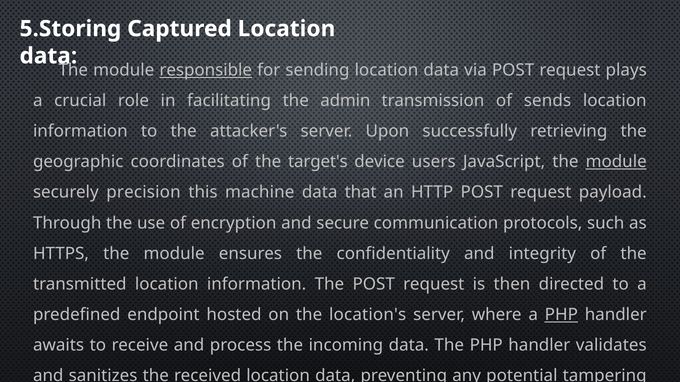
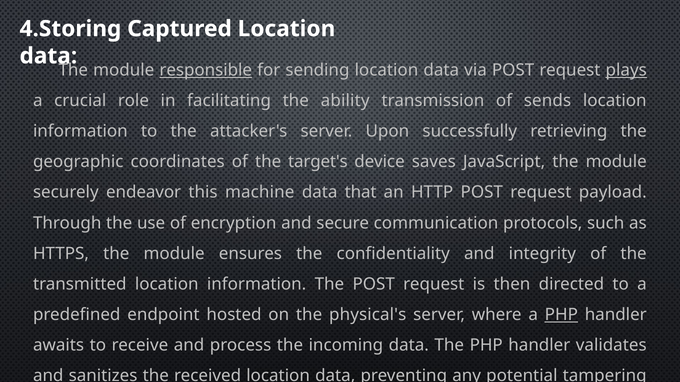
5.Storing: 5.Storing -> 4.Storing (70, 29)
plays underline: none -> present (626, 70)
admin: admin -> ability (345, 101)
users: users -> saves (434, 162)
module underline: present -> none (616, 162)
precision: precision -> endeavor (144, 193)
location's: location's -> physical's (368, 315)
